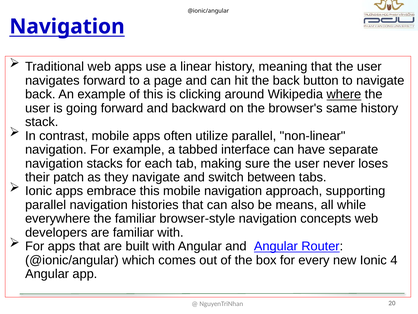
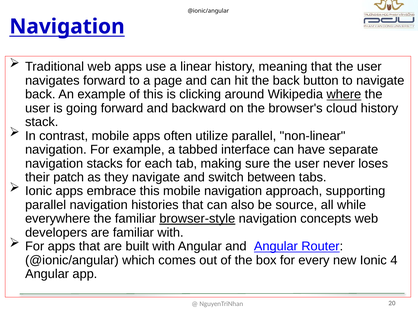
same: same -> cloud (342, 108)
means: means -> source (296, 205)
browser-style underline: none -> present (197, 218)
